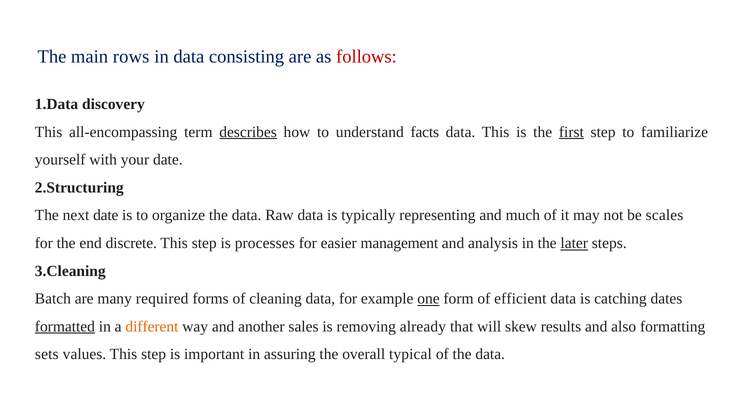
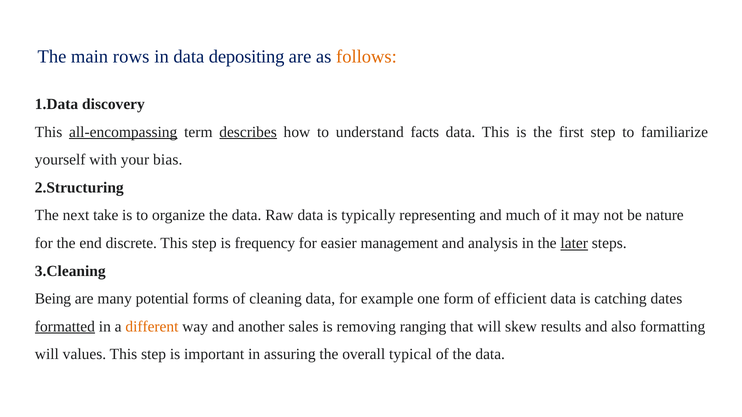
consisting: consisting -> depositing (247, 57)
follows colour: red -> orange (366, 57)
all-encompassing underline: none -> present (123, 132)
first underline: present -> none (571, 132)
your date: date -> bias (168, 160)
next date: date -> take (106, 216)
scales: scales -> nature (665, 216)
processes: processes -> frequency (265, 243)
Batch: Batch -> Being (53, 299)
required: required -> potential (162, 299)
one underline: present -> none (428, 299)
already: already -> ranging (423, 327)
sets: sets -> will (47, 355)
